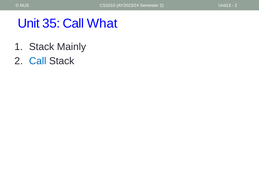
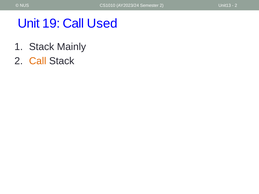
35: 35 -> 19 (51, 24)
What: What -> Used (102, 24)
Call colour: blue -> orange (38, 61)
